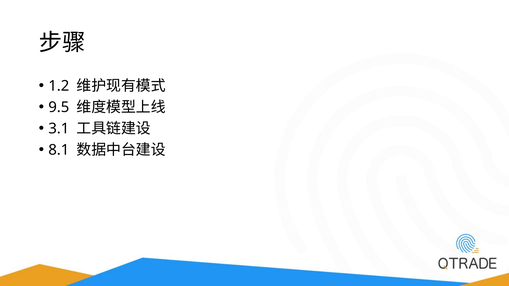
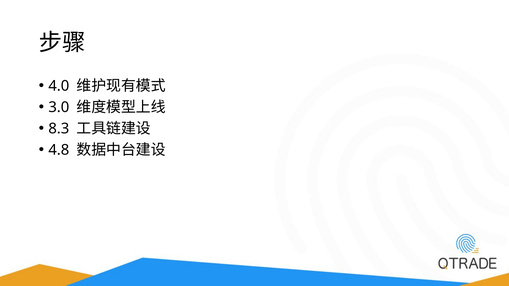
1.2: 1.2 -> 4.0 (59, 86)
9.5: 9.5 -> 3.0 (59, 107)
3.1: 3.1 -> 8.3 (59, 129)
8.1: 8.1 -> 4.8 (59, 150)
